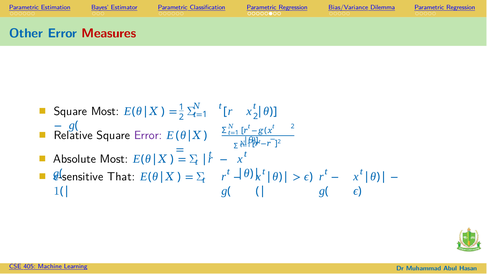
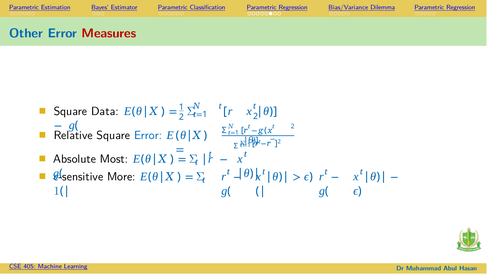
Square Most: Most -> Data (105, 111)
Error colour: purple -> blue (148, 135)
That: That -> More (121, 177)
